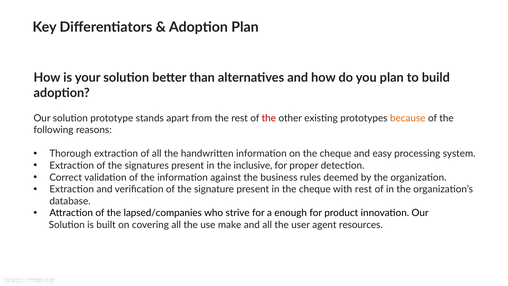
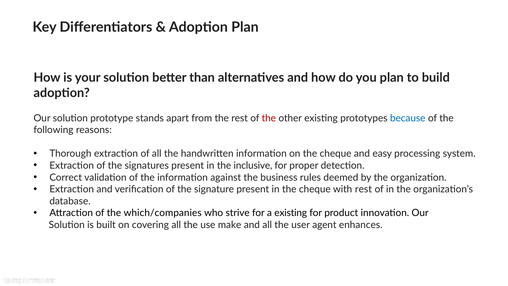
because colour: orange -> blue (408, 118)
lapsed/companies: lapsed/companies -> which/companies (163, 213)
a enough: enough -> existing (291, 213)
resources: resources -> enhances (361, 225)
